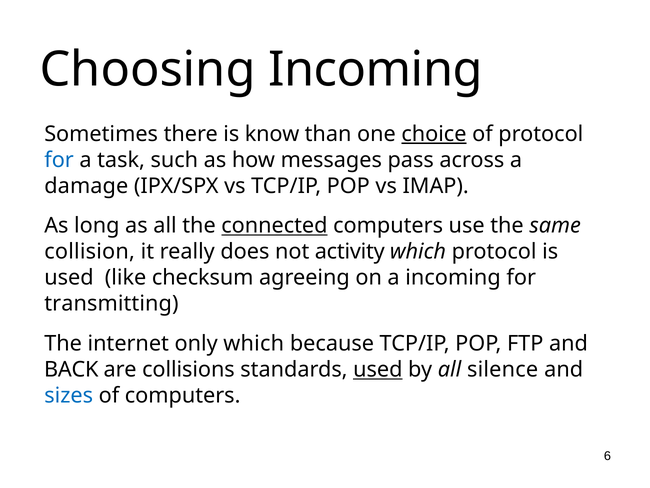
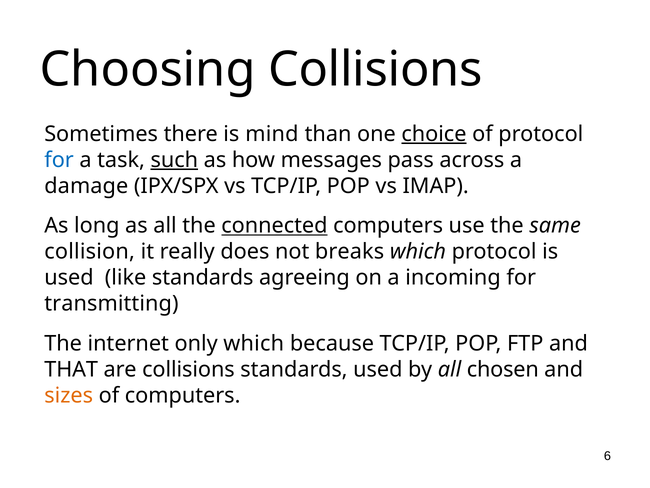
Choosing Incoming: Incoming -> Collisions (375, 70)
know: know -> mind (272, 134)
such underline: none -> present (174, 160)
activity: activity -> breaks (350, 252)
like checksum: checksum -> standards (203, 278)
BACK: BACK -> THAT (71, 369)
used underline: present -> none (378, 369)
silence: silence -> chosen (503, 369)
sizes colour: blue -> orange (69, 395)
